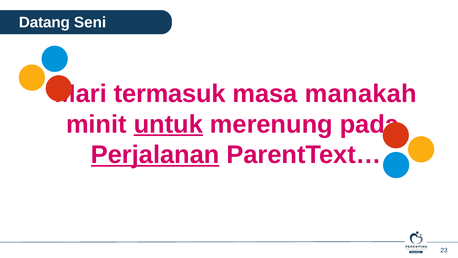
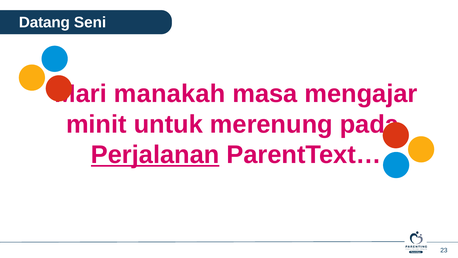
termasuk: termasuk -> manakah (170, 94)
manakah: manakah -> mengajar (361, 94)
untuk underline: present -> none (168, 124)
